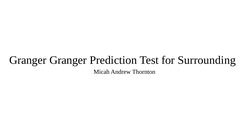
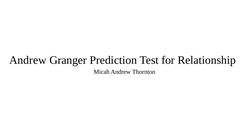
Granger: Granger -> Andrew (28, 60)
Surrounding: Surrounding -> Relationship (207, 60)
